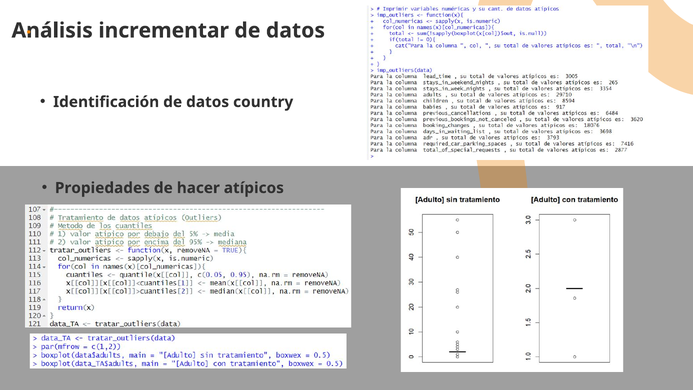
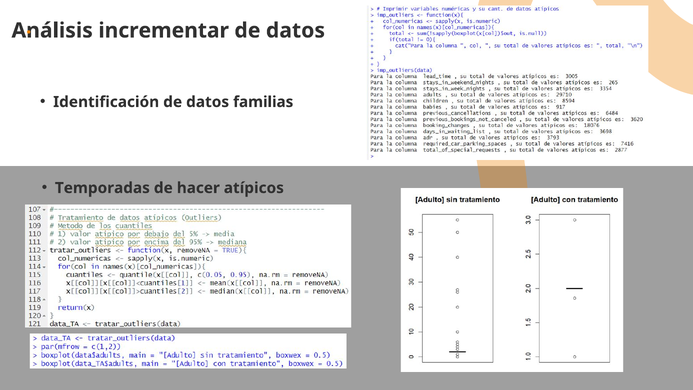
country: country -> familias (263, 102)
Propiedades: Propiedades -> Temporadas (102, 188)
